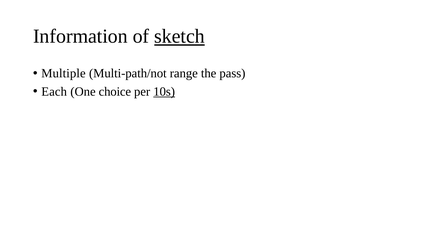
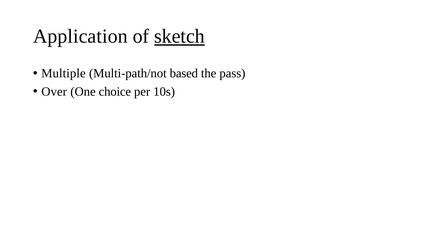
Information: Information -> Application (80, 36)
range: range -> based (184, 73)
Each: Each -> Over (54, 91)
10s underline: present -> none (164, 91)
